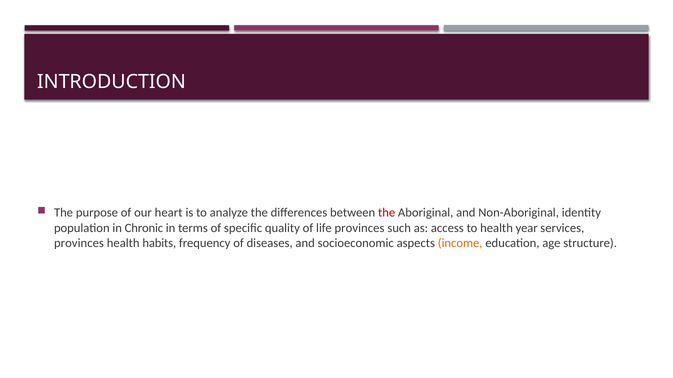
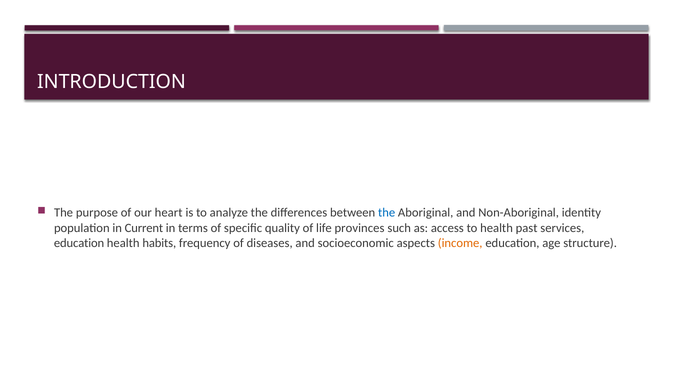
the colour: red -> blue (387, 213)
Chronic: Chronic -> Current (144, 228)
year: year -> past (527, 228)
provinces: provinces -> education (79, 243)
